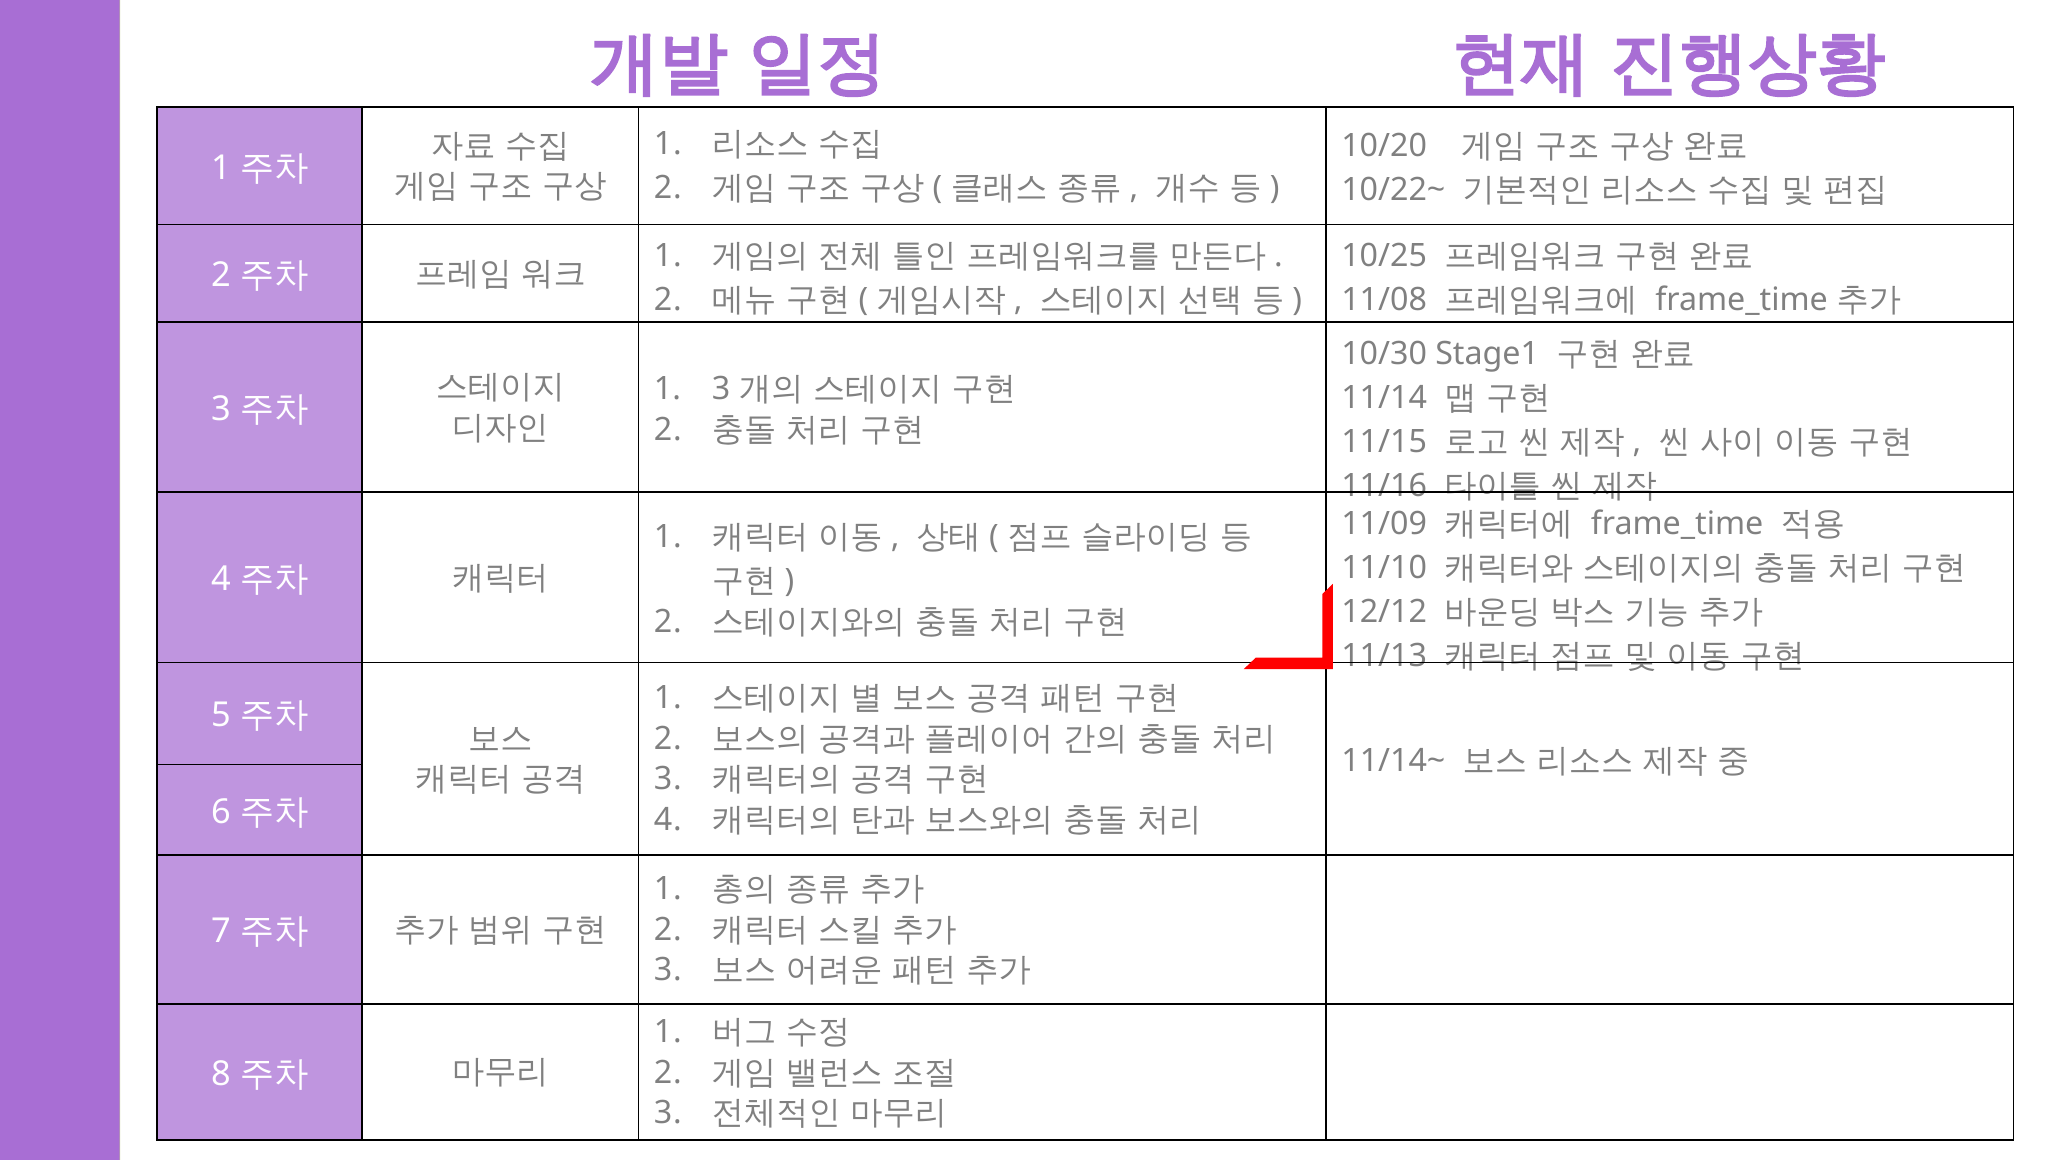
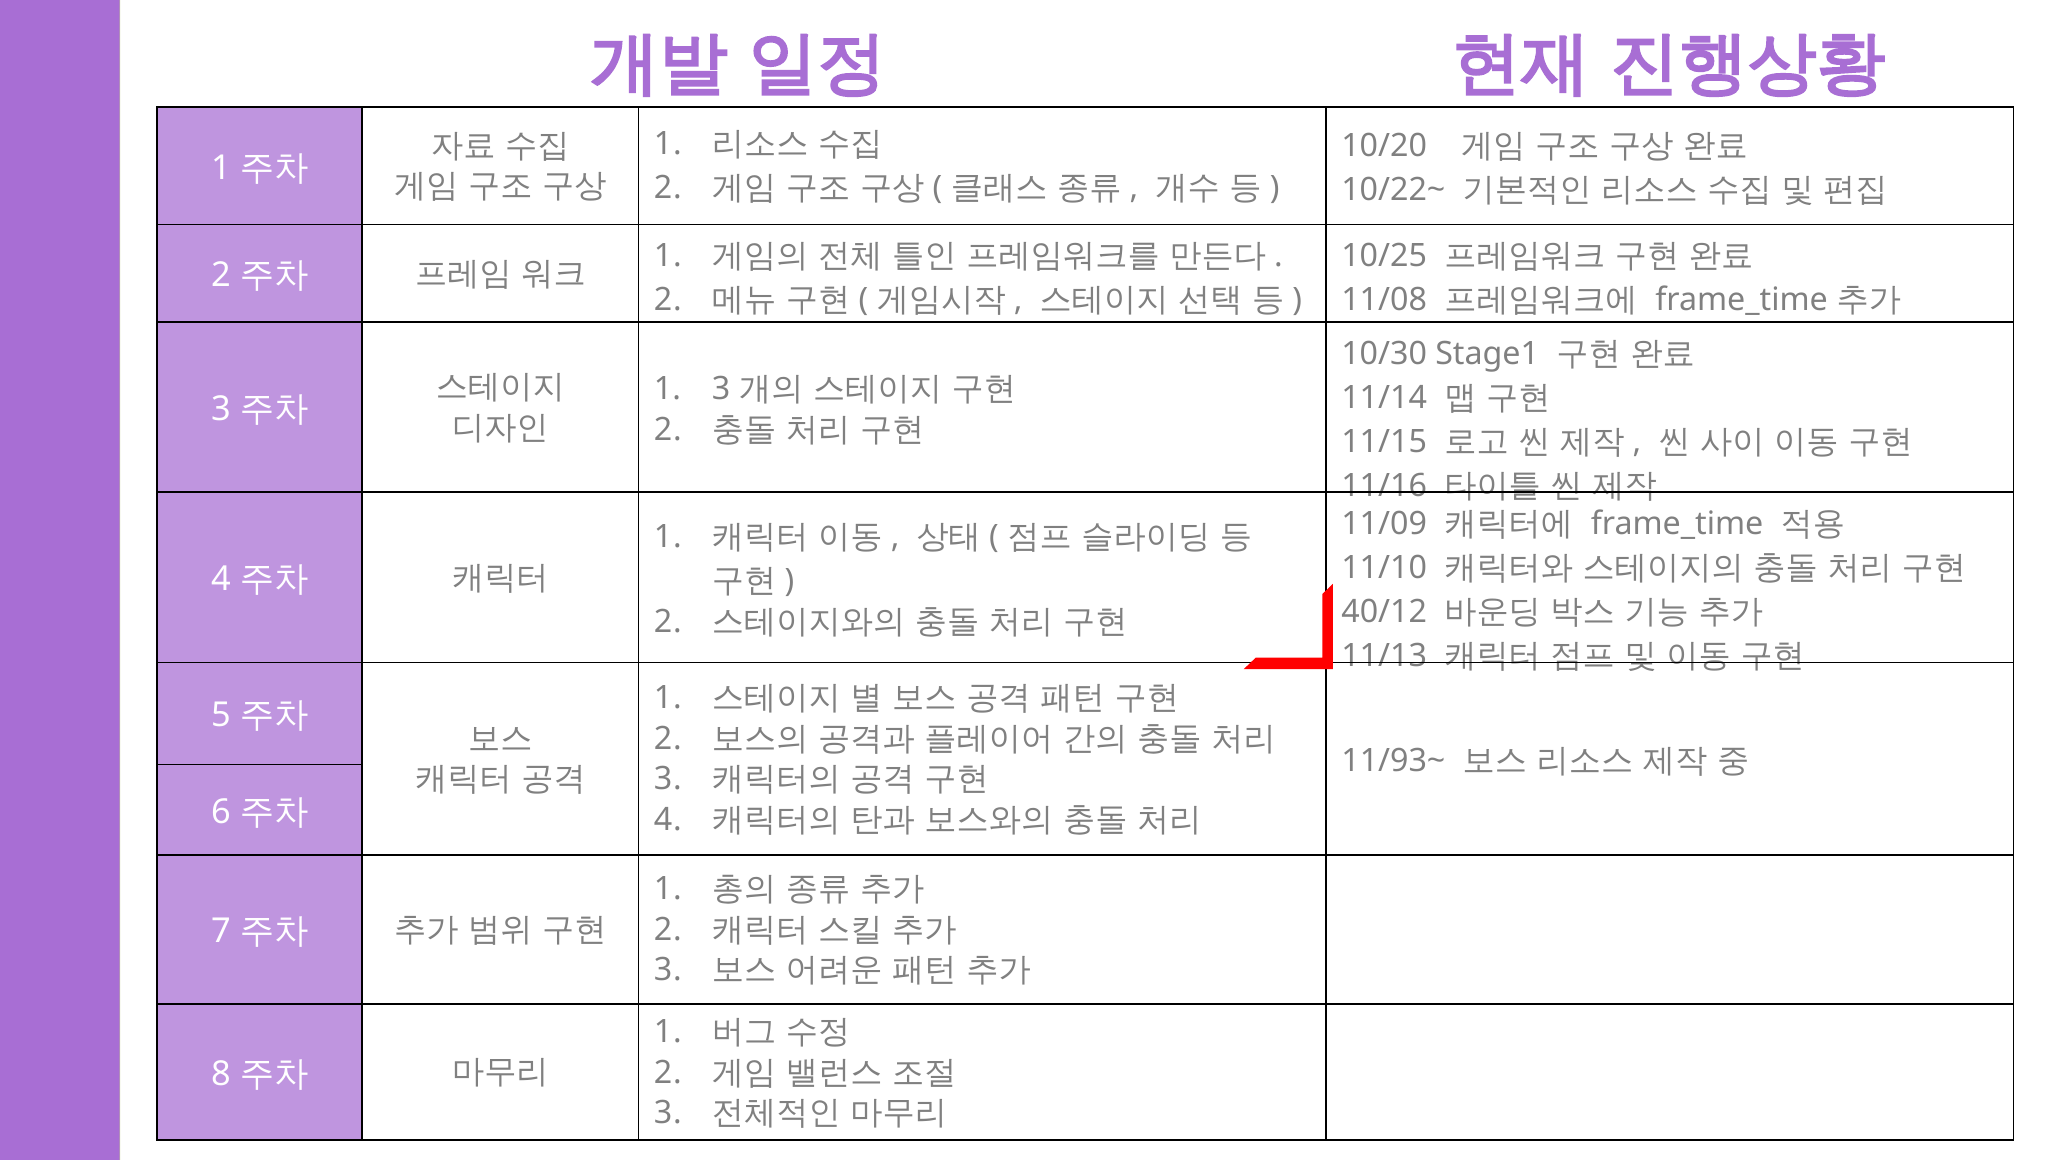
12/12: 12/12 -> 40/12 (1384, 612)
11/14~: 11/14~ -> 11/93~ (1393, 761)
